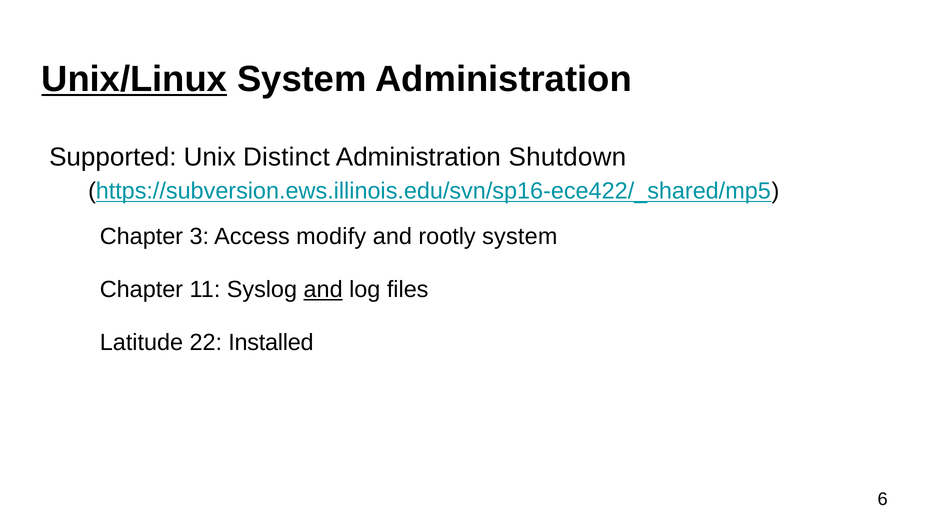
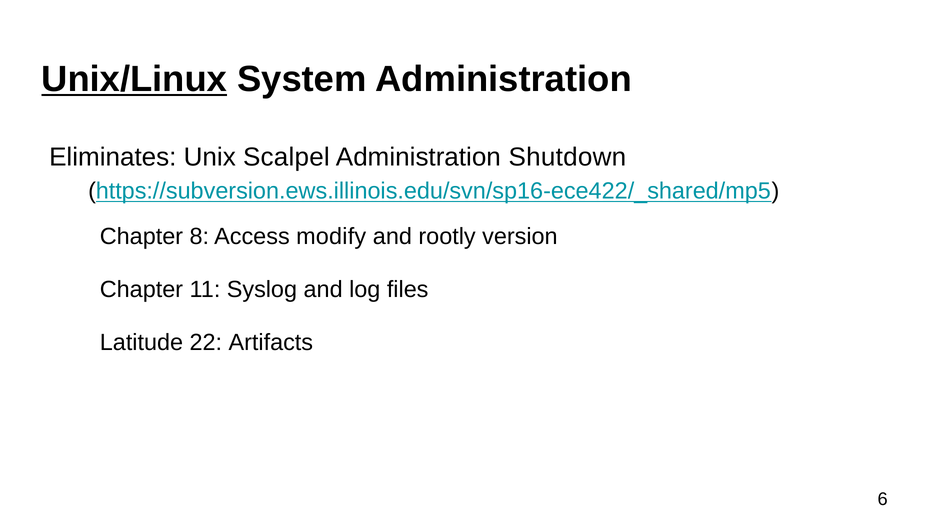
Supported: Supported -> Eliminates (113, 157)
Distinct: Distinct -> Scalpel (286, 157)
3: 3 -> 8 (199, 236)
rootly system: system -> version (520, 236)
and underline: present -> none (323, 290)
Installed: Installed -> Artifacts (271, 343)
